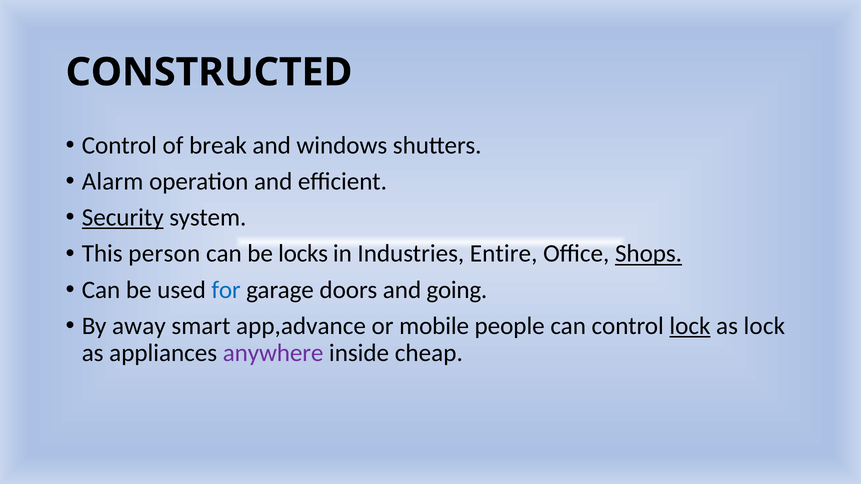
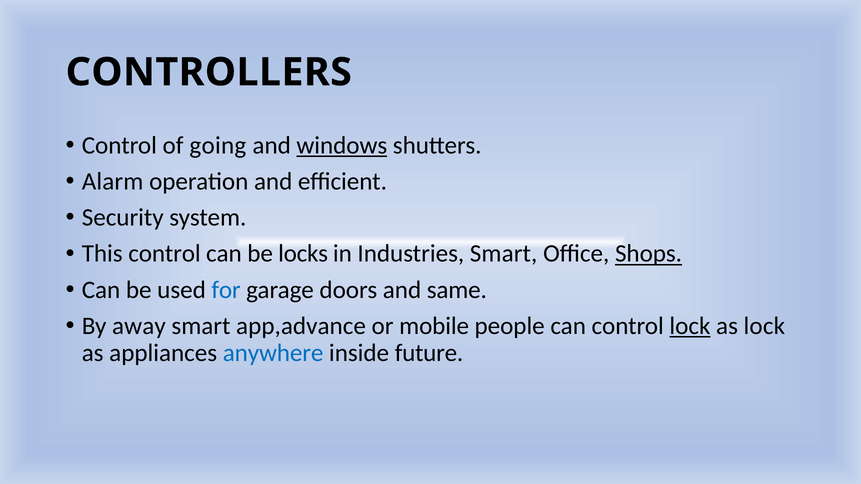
CONSTRUCTED: CONSTRUCTED -> CONTROLLERS (209, 72)
break: break -> going (218, 146)
windows underline: none -> present (342, 146)
Security underline: present -> none (123, 218)
This person: person -> control (164, 254)
Industries Entire: Entire -> Smart (504, 254)
going: going -> same (457, 290)
anywhere colour: purple -> blue (273, 353)
cheap: cheap -> future (429, 353)
